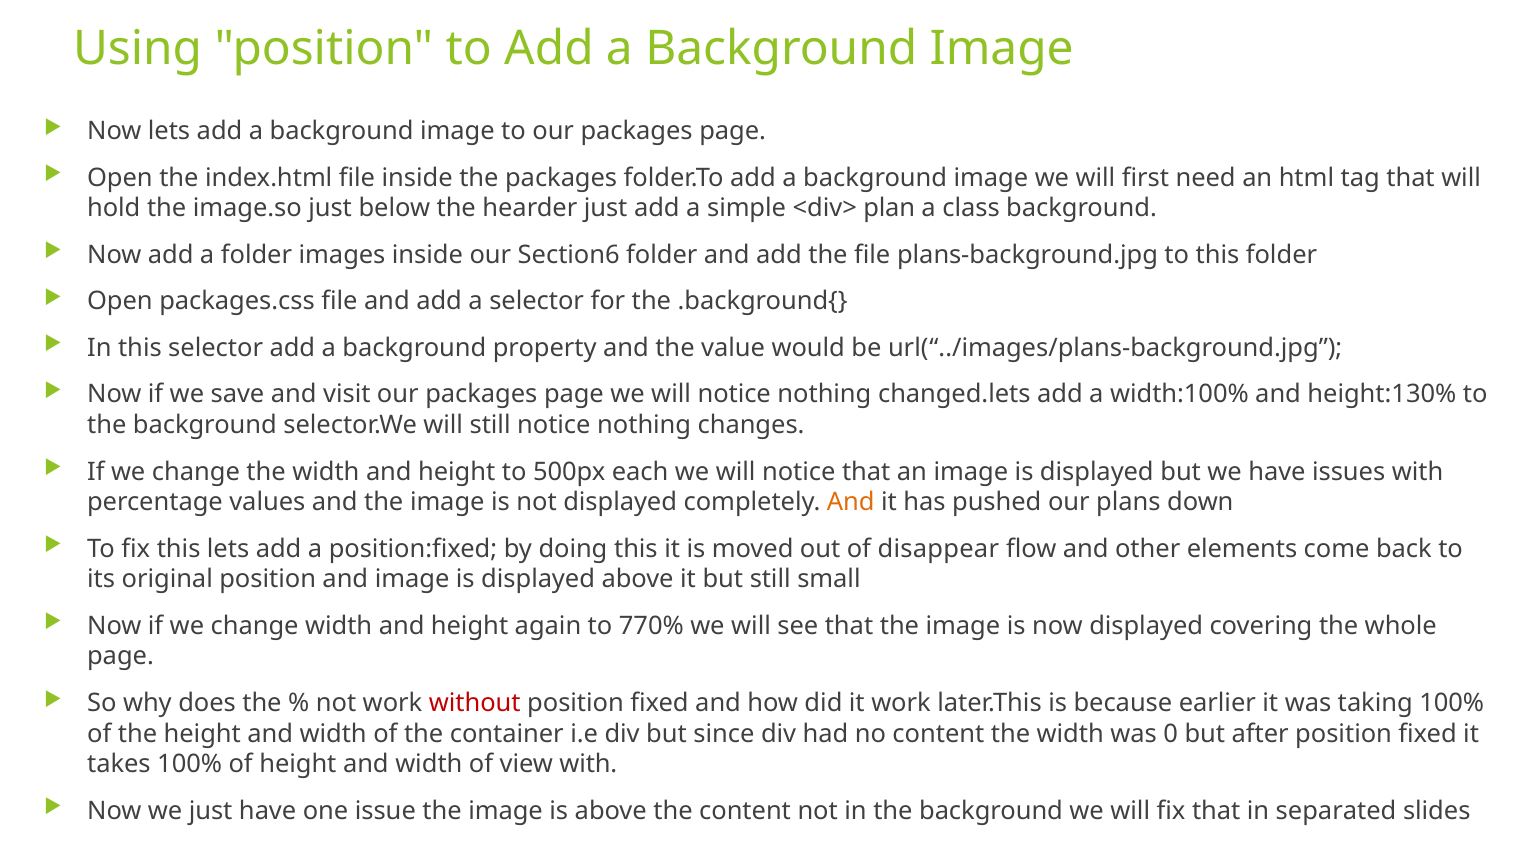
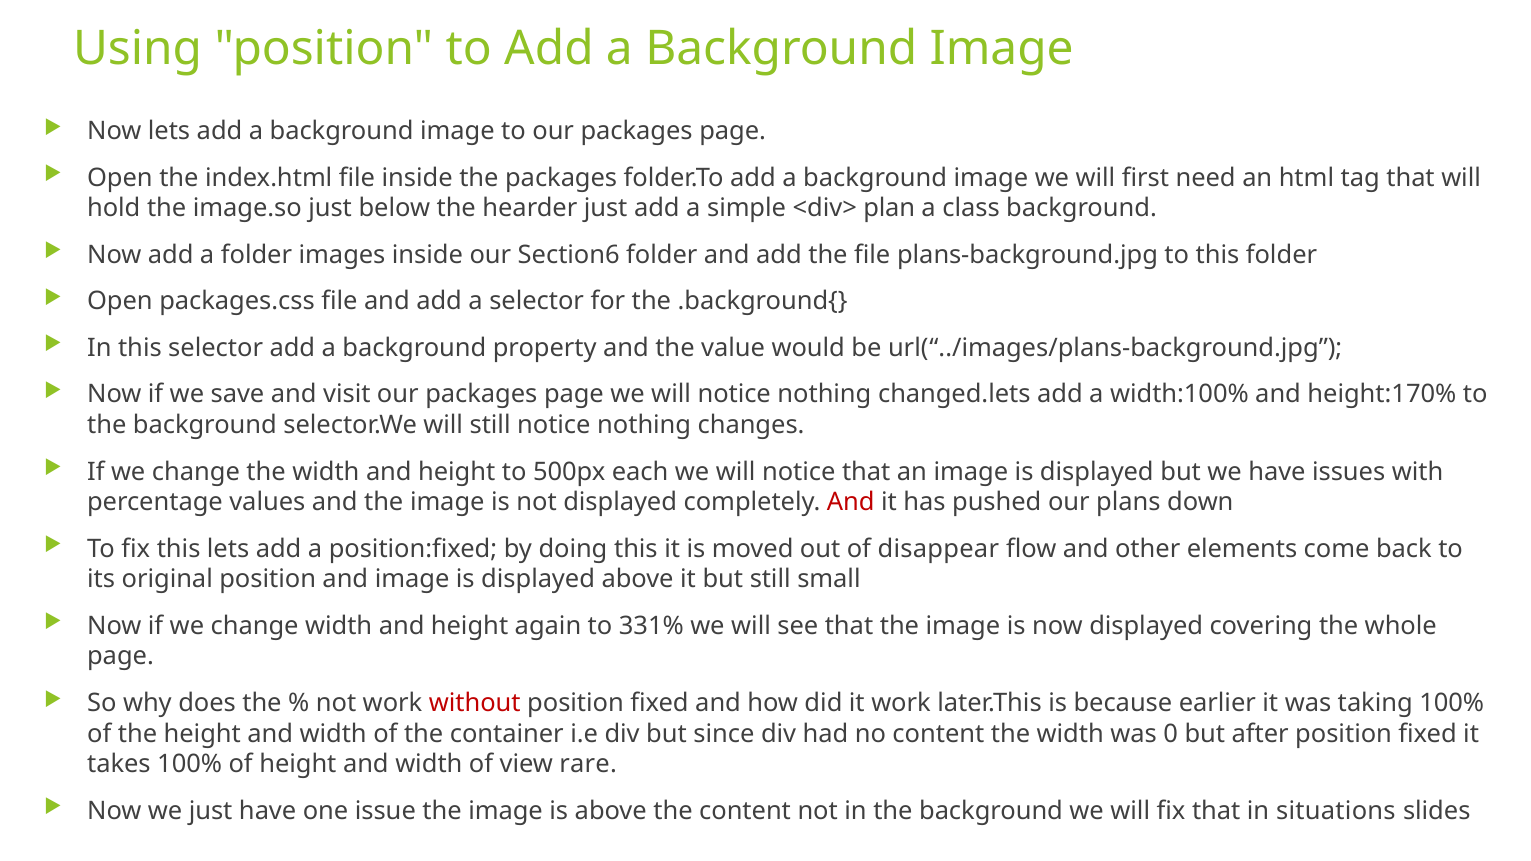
height:130%: height:130% -> height:170% (1382, 395)
And colour: orange -> red (851, 502)
770%: 770% -> 331% (651, 626)
view with: with -> rare (588, 764)
separated: separated -> situations (1336, 811)
